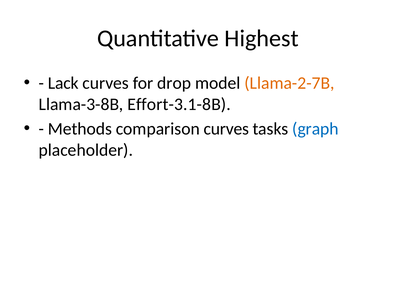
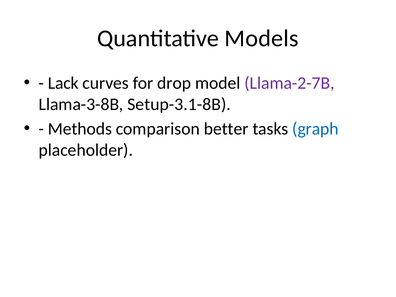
Highest: Highest -> Models (262, 38)
Llama-2-7B colour: orange -> purple (289, 83)
Effort-3.1-8B: Effort-3.1-8B -> Setup-3.1-8B (179, 104)
comparison curves: curves -> better (226, 129)
